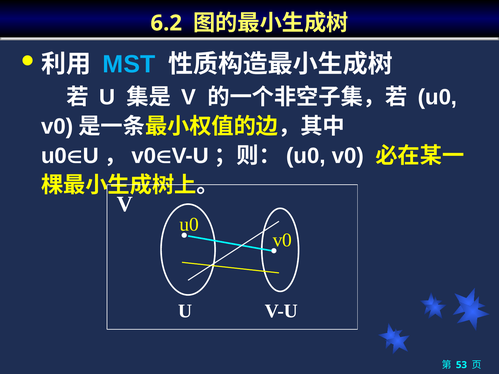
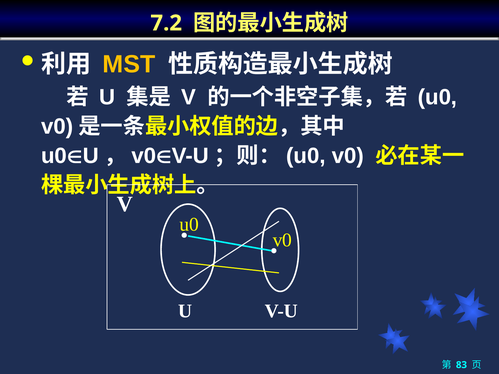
6.2: 6.2 -> 7.2 (166, 23)
MST colour: light blue -> yellow (129, 64)
53: 53 -> 83 (461, 365)
